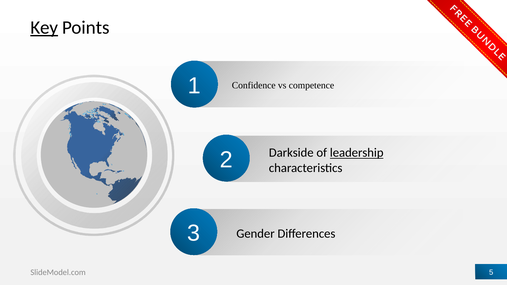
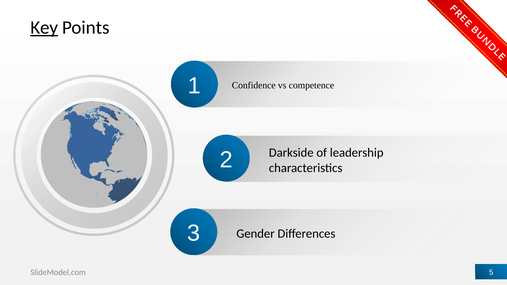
leadership underline: present -> none (357, 153)
